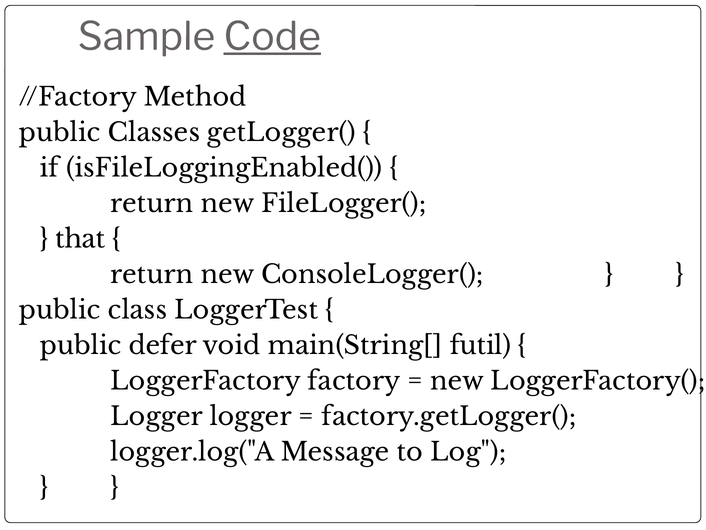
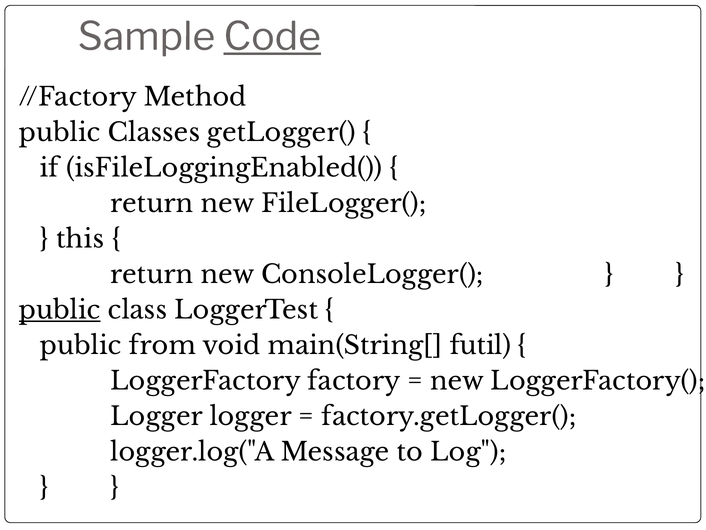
that: that -> this (80, 239)
public underline: none -> present (60, 310)
defer: defer -> from (162, 345)
